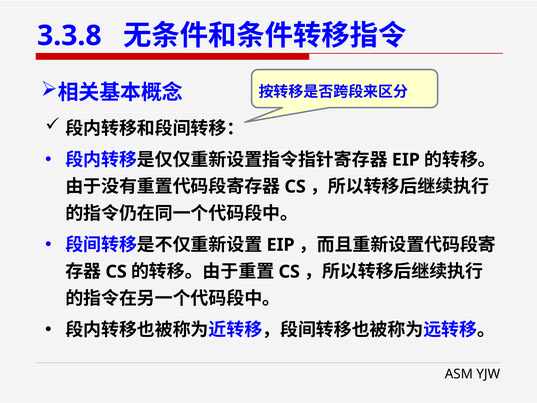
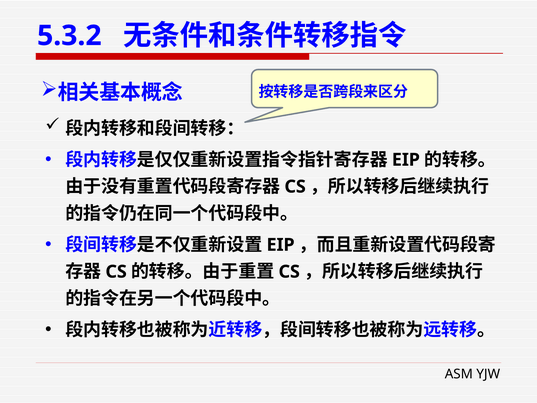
3.3.8: 3.3.8 -> 5.3.2 (69, 36)
